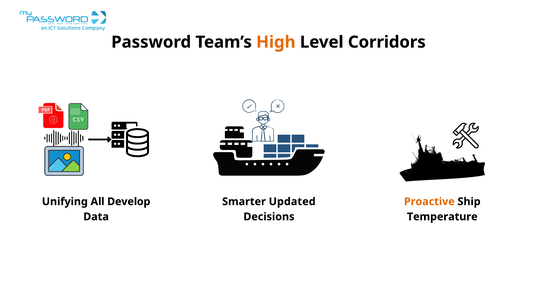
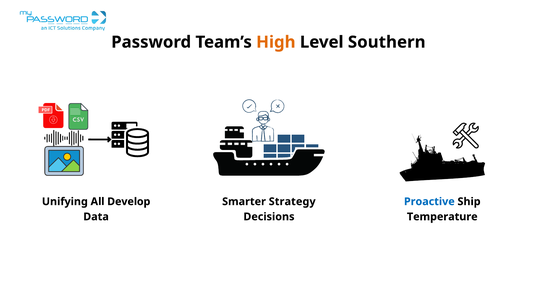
Corridors: Corridors -> Southern (387, 42)
Updated: Updated -> Strategy (292, 202)
Proactive colour: orange -> blue (429, 202)
